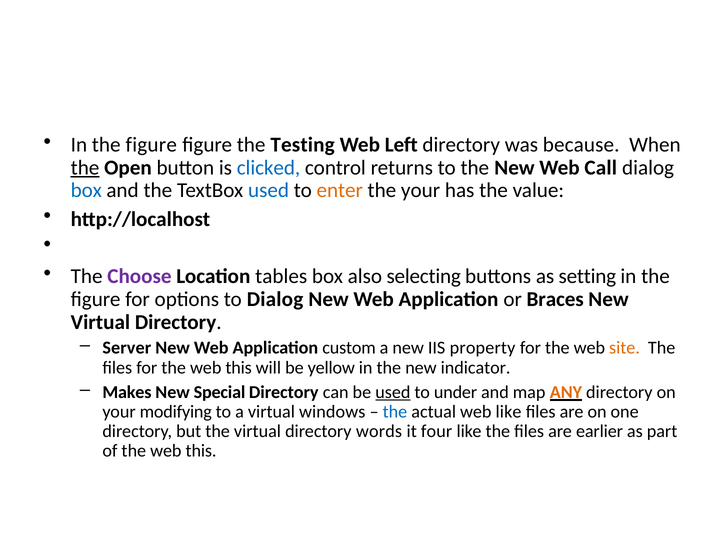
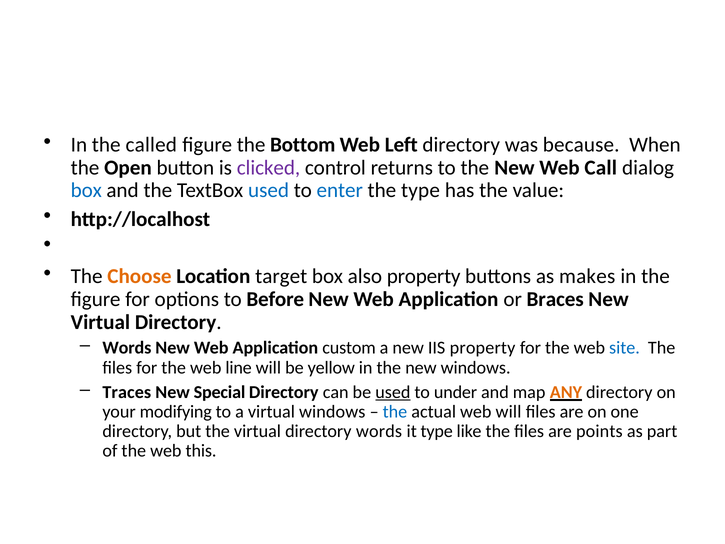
figure: figure -> called (151, 145)
Testing: Testing -> Bottom (303, 145)
the underline: present -> none (85, 168)
clicked colour: blue -> purple (268, 168)
enter colour: orange -> blue (340, 190)
the your: your -> type (420, 190)
Choose colour: purple -> orange (139, 276)
tables: tables -> target (281, 276)
also selecting: selecting -> property (424, 276)
setting: setting -> makes (587, 276)
to Dialog: Dialog -> Before (275, 299)
Server: Server -> Words (127, 348)
site colour: orange -> blue (625, 348)
for the web this: this -> line (239, 367)
new indicator: indicator -> windows (476, 367)
Makes: Makes -> Traces (127, 392)
web like: like -> will (509, 412)
it four: four -> type (437, 431)
earlier: earlier -> points (599, 431)
